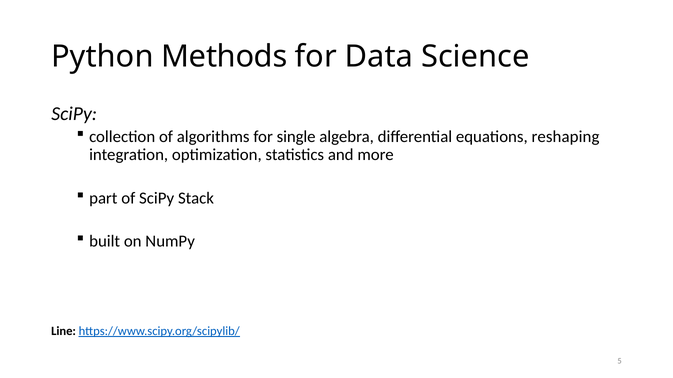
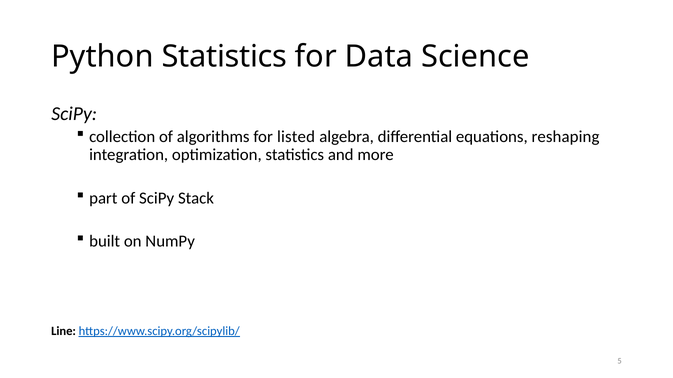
Python Methods: Methods -> Statistics (224, 57)
single: single -> listed (296, 137)
